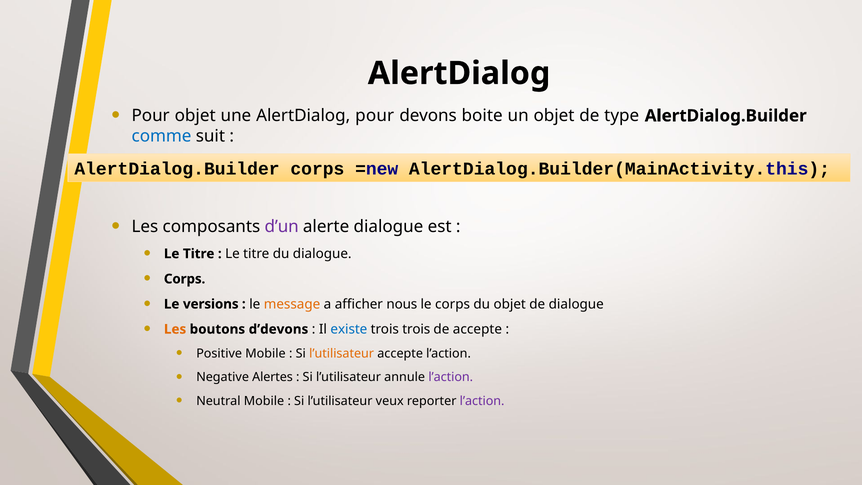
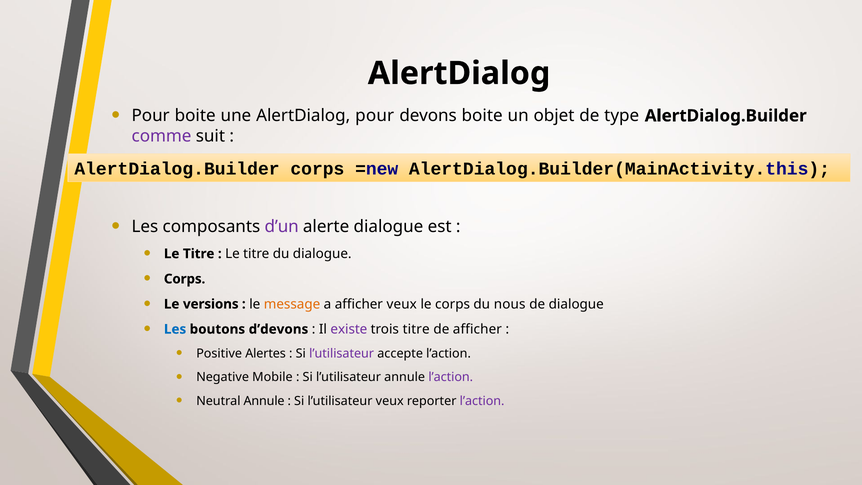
Pour objet: objet -> boite (195, 116)
comme colour: blue -> purple (162, 136)
afficher nous: nous -> veux (402, 304)
du objet: objet -> nous (510, 304)
Les colour: orange -> blue (175, 329)
existe colour: blue -> purple (349, 329)
trois trois: trois -> titre (416, 329)
de accepte: accepte -> afficher (477, 329)
Positive Mobile: Mobile -> Alertes (266, 353)
l’utilisateur colour: orange -> purple (342, 353)
Alertes: Alertes -> Mobile (272, 377)
Neutral Mobile: Mobile -> Annule (264, 401)
